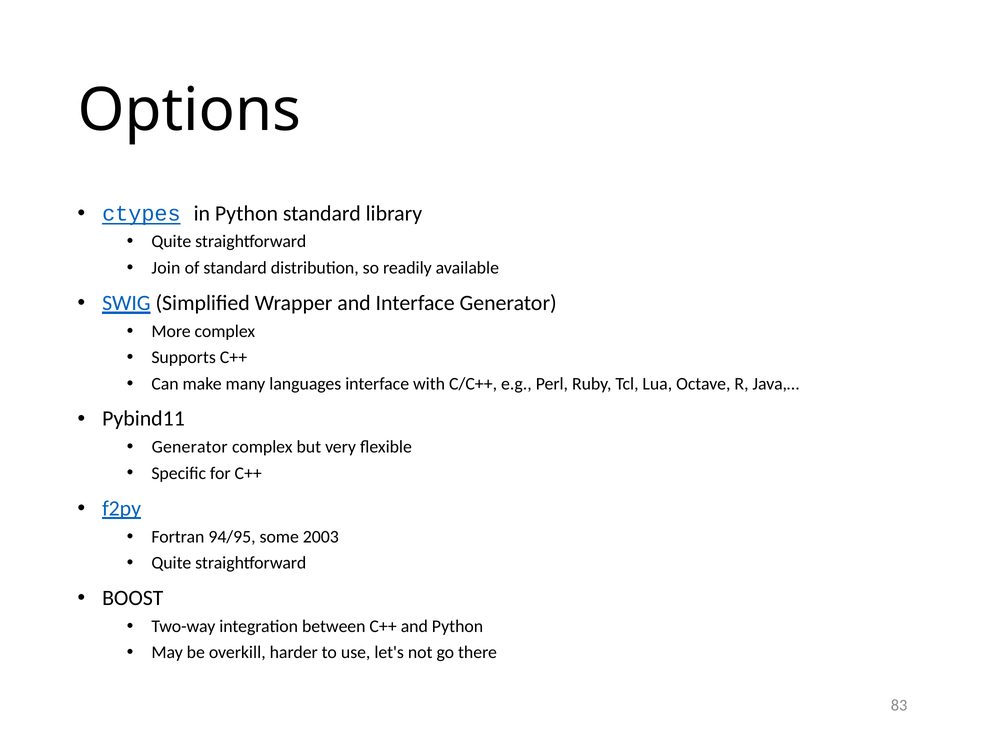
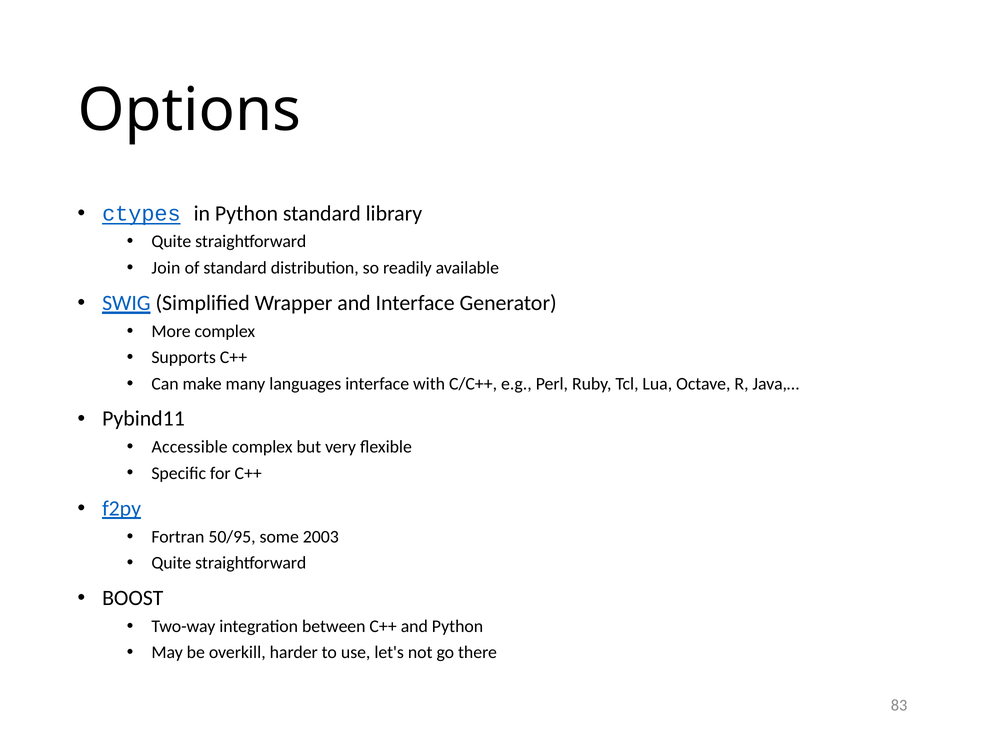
Generator: Generator -> Accessible (190, 447)
94/95: 94/95 -> 50/95 (232, 537)
